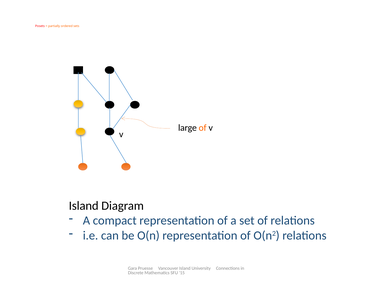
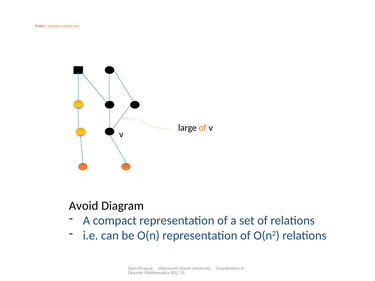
Island: Island -> Avoid (84, 206)
